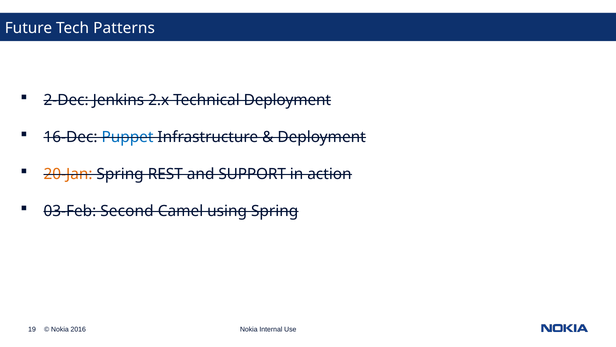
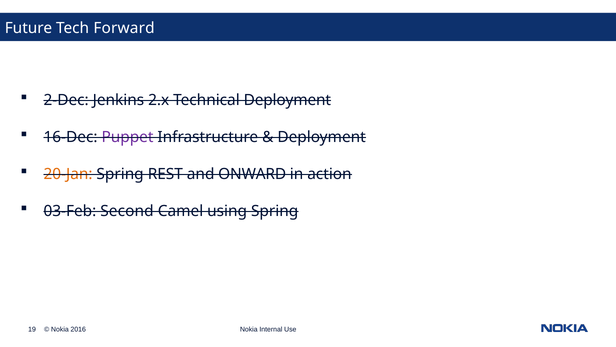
Patterns: Patterns -> Forward (124, 28)
Puppet colour: blue -> purple (128, 137)
SUPPORT: SUPPORT -> ONWARD (252, 174)
